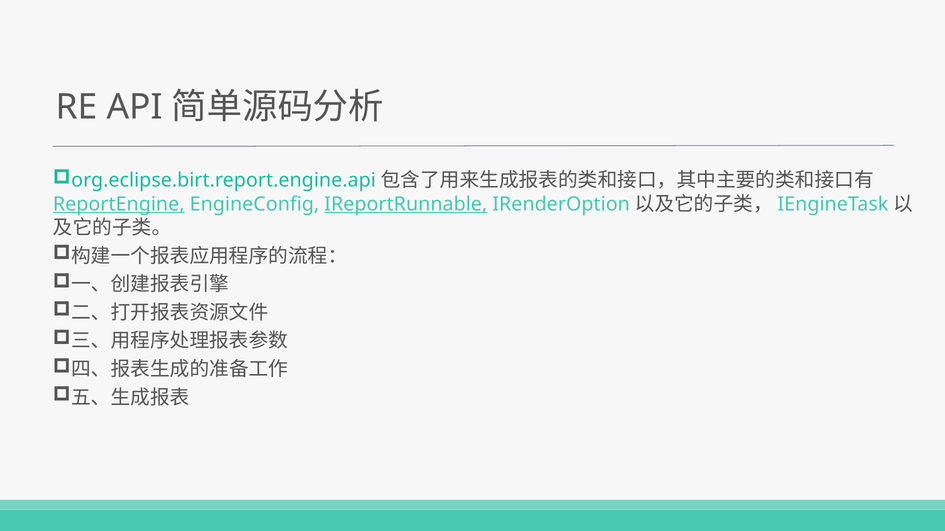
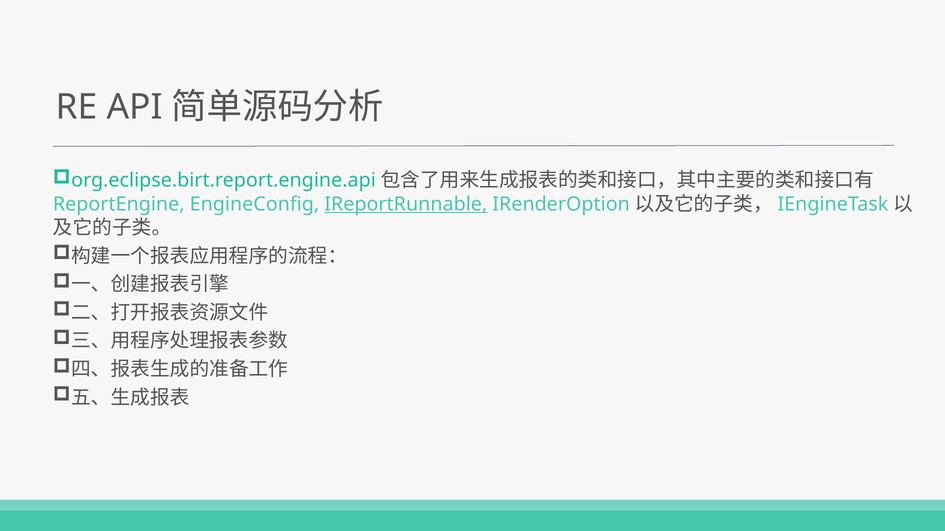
ReportEngine underline: present -> none (119, 204)
